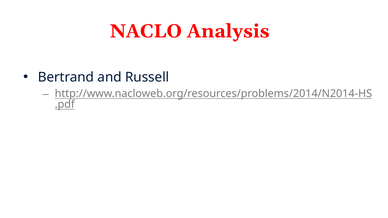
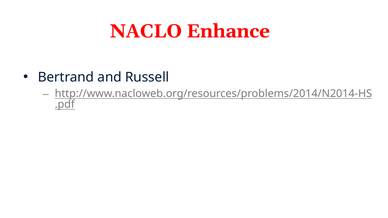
Analysis: Analysis -> Enhance (228, 31)
